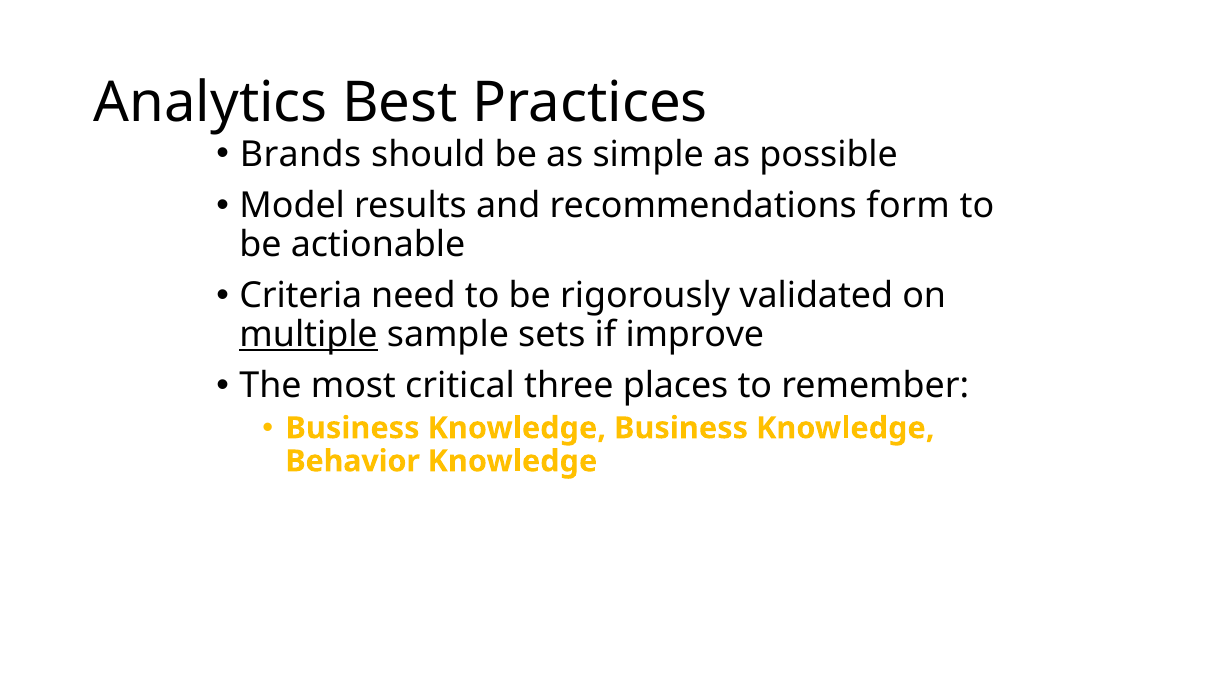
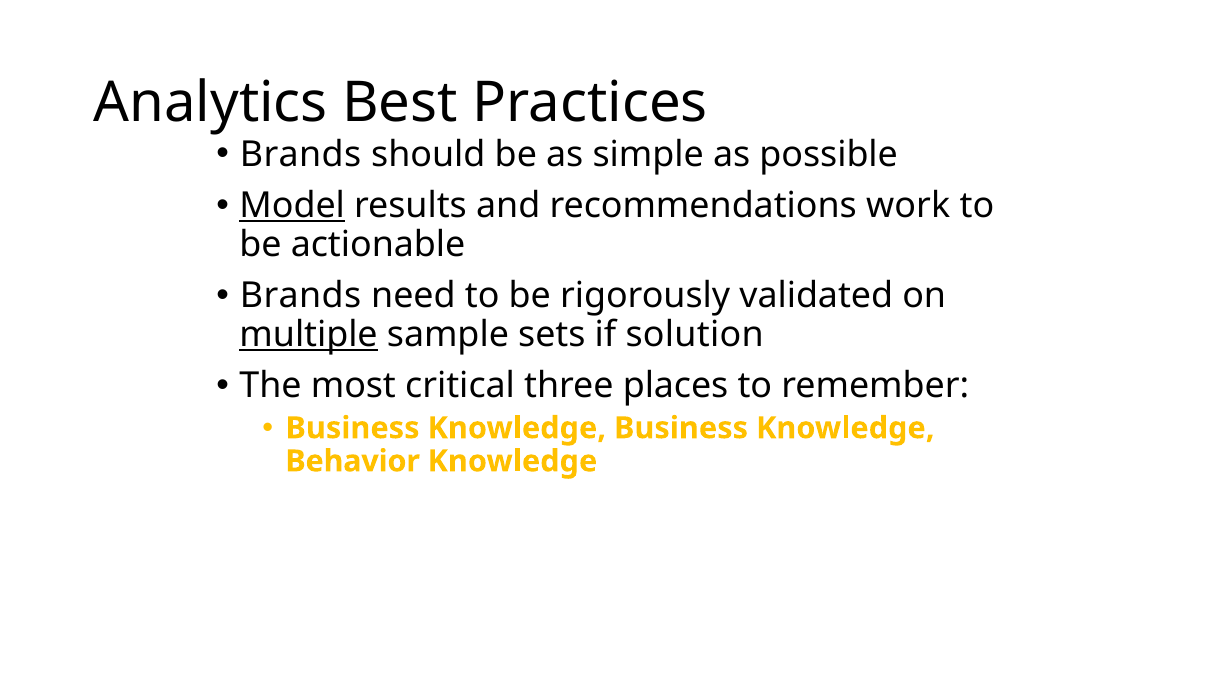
Model underline: none -> present (292, 206)
form: form -> work (908, 206)
Criteria: Criteria -> Brands (301, 296)
improve: improve -> solution (695, 334)
